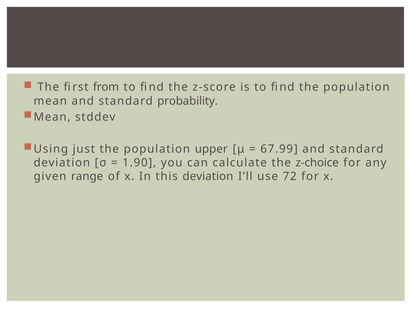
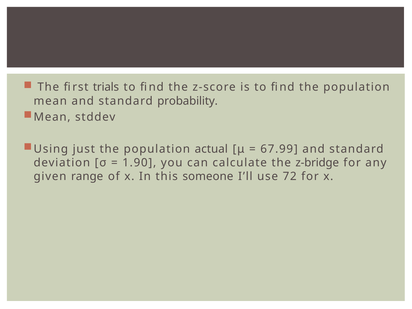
from: from -> trials (106, 87)
upper: upper -> actual (211, 149)
z-choice: z-choice -> z-bridge (317, 163)
this deviation: deviation -> someone (208, 176)
